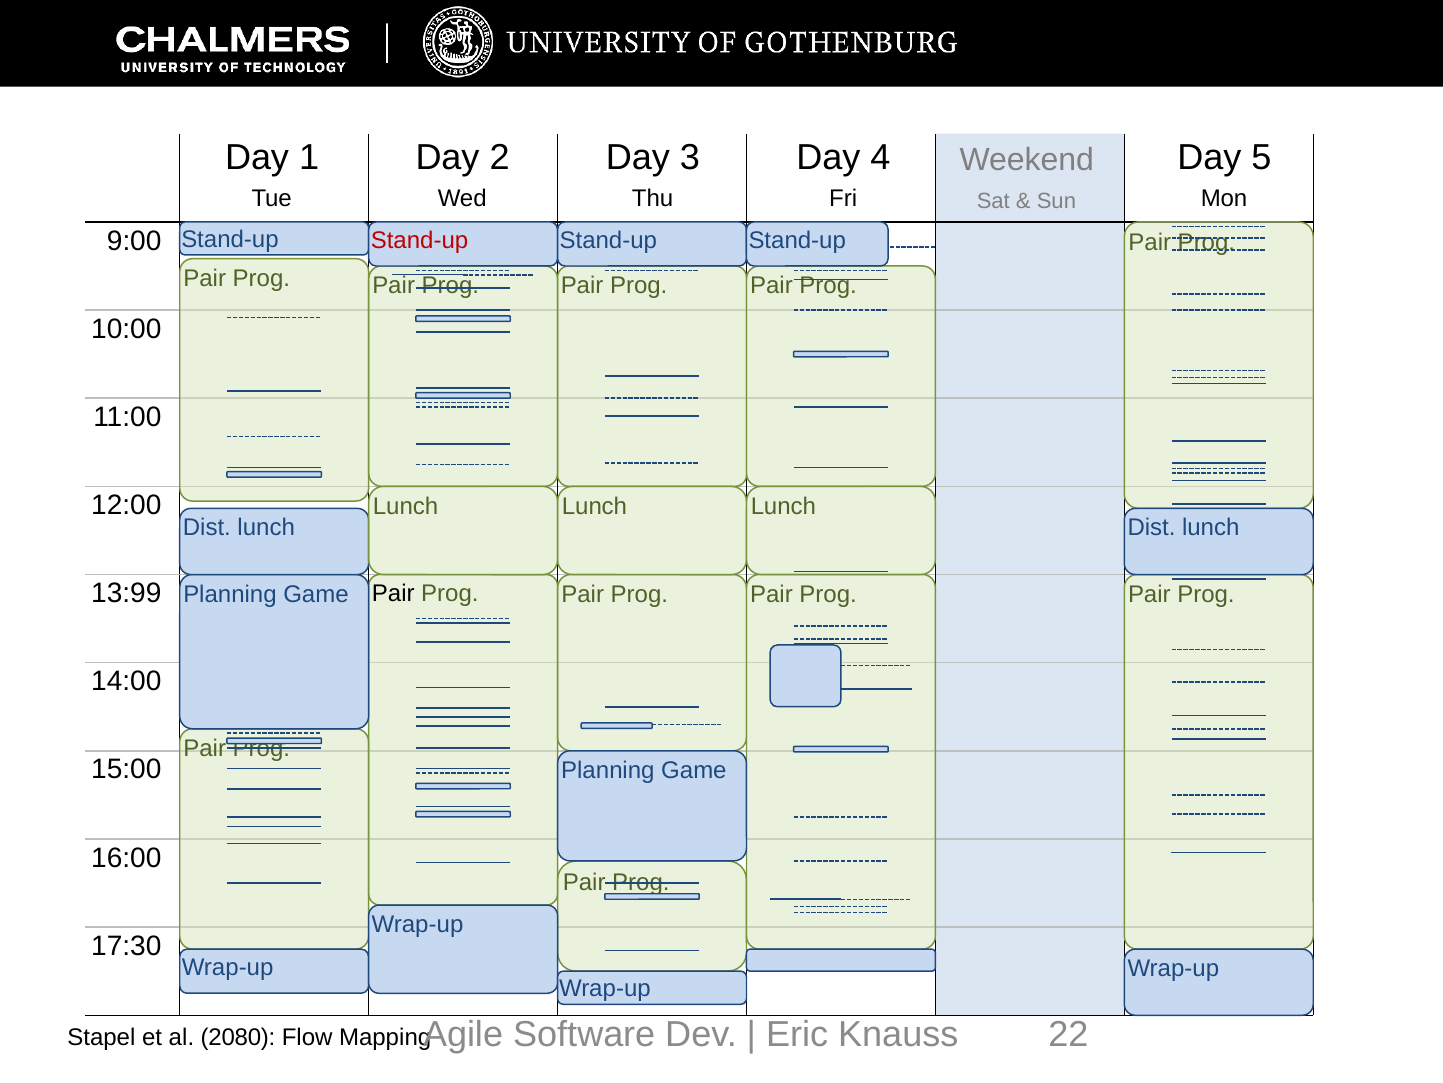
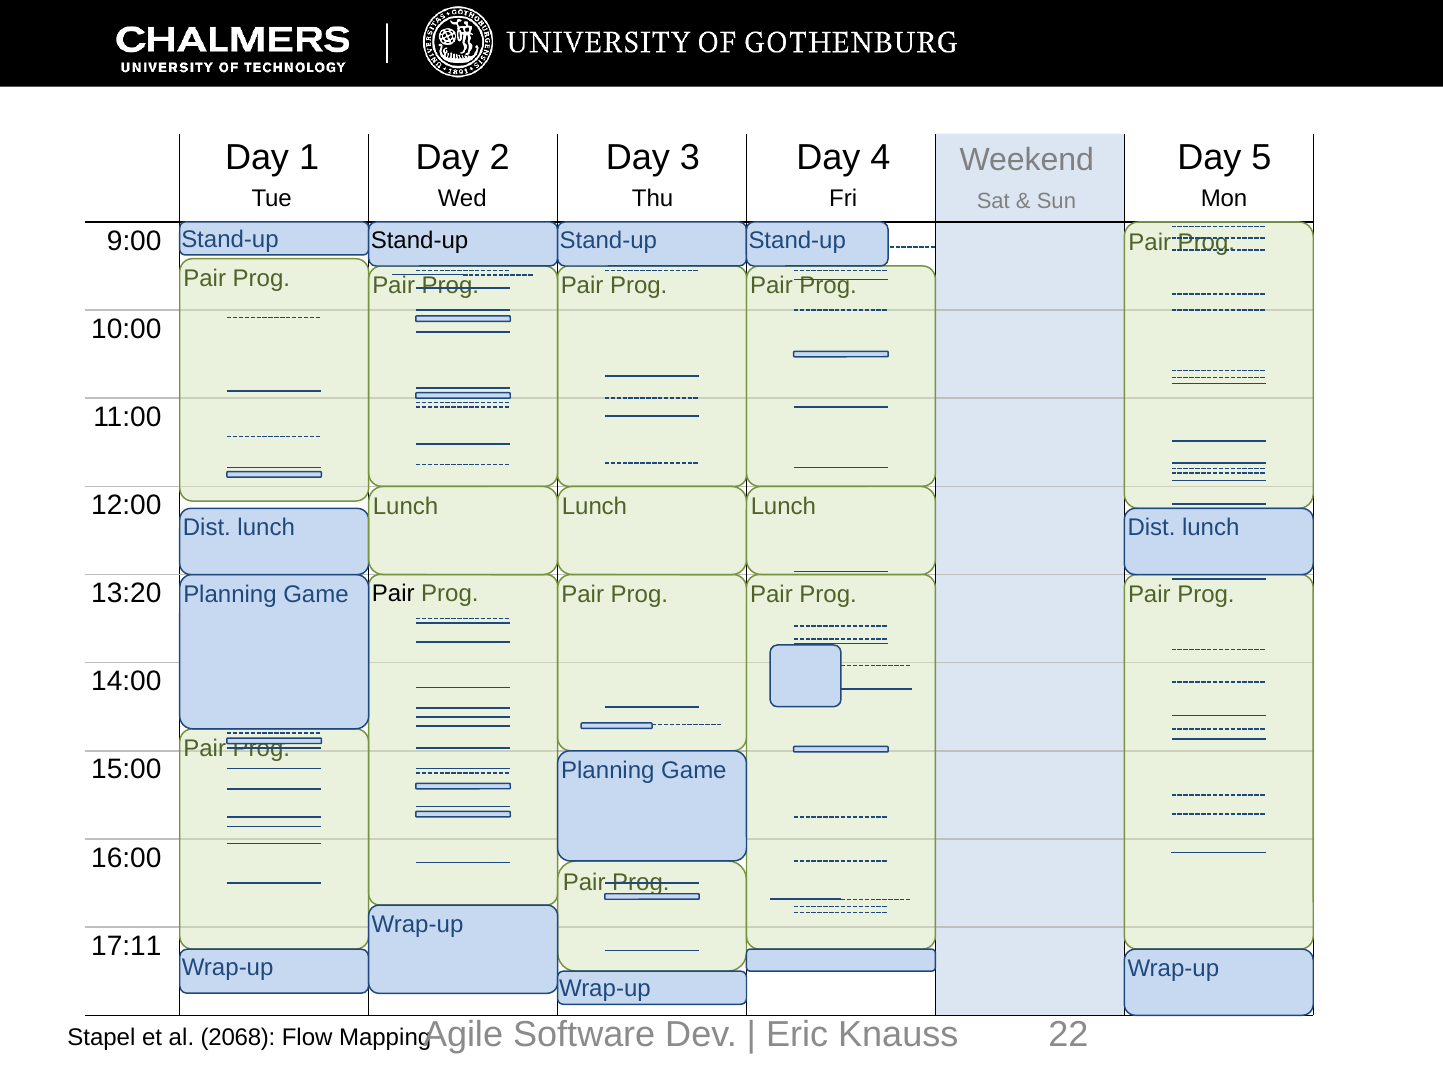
Stand-up colour: red -> black (420, 240)
13:99: 13:99 -> 13:20 (126, 593)
17:30: 17:30 -> 17:11 (126, 945)
2080: 2080 -> 2068 (238, 1037)
